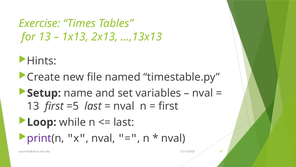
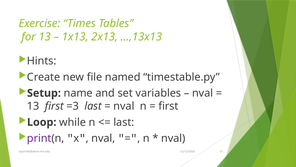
=5: =5 -> =3 (73, 106)
